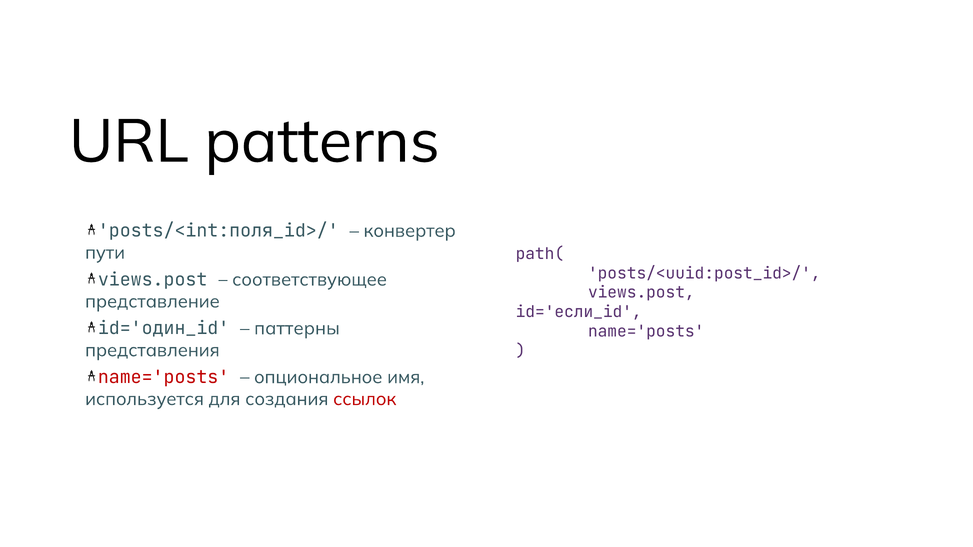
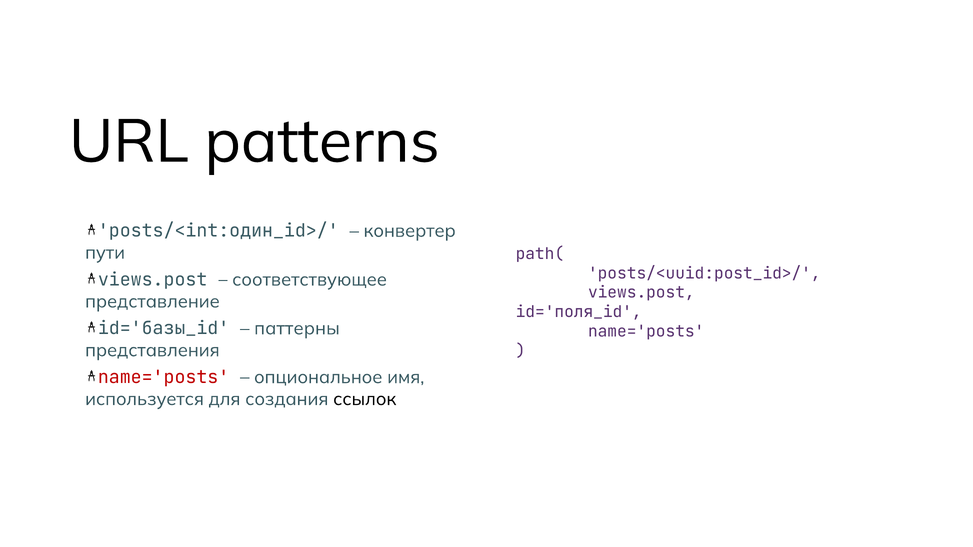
posts/<int:поля_id>/: posts/<int:поля_id>/ -> posts/<int:один_id>/ (218, 231)
id='если_id: id='если_id -> id='поля_id (579, 312)
id='один_id: id='один_id -> id='базы_id (164, 329)
ссылок colour: red -> black (365, 399)
